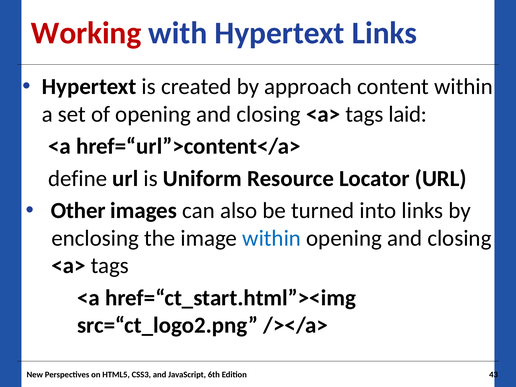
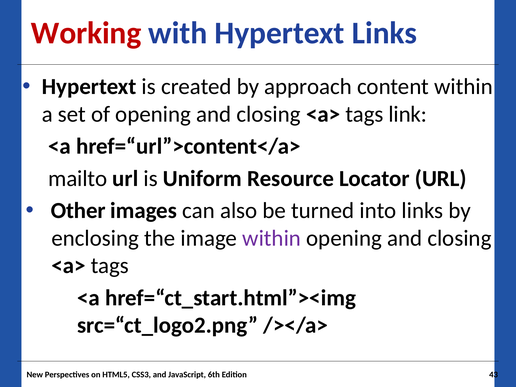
laid: laid -> link (408, 114)
define: define -> mailto (78, 179)
within colour: blue -> purple (272, 238)
